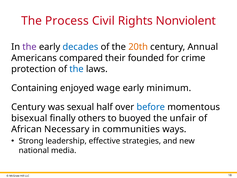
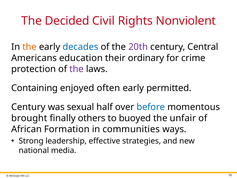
Process: Process -> Decided (67, 21)
the colour: purple -> orange (30, 47)
20th colour: orange -> purple (138, 47)
Annual: Annual -> Central (203, 47)
compared: compared -> education (81, 58)
founded: founded -> ordinary (146, 58)
the colour: blue -> purple (77, 69)
wage: wage -> often (108, 88)
minimum: minimum -> permitted (169, 88)
bisexual: bisexual -> brought (29, 118)
Necessary: Necessary -> Formation (67, 129)
